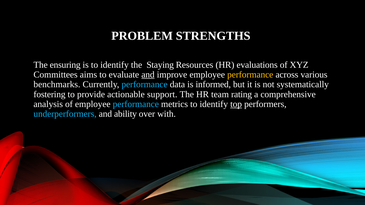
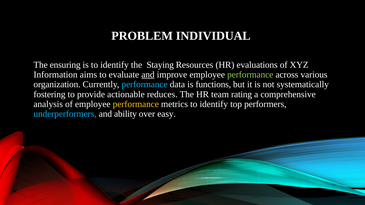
STRENGTHS: STRENGTHS -> INDIVIDUAL (213, 36)
Committees: Committees -> Information (56, 75)
performance colour: yellow -> light green (250, 75)
benchmarks: benchmarks -> organization (57, 85)
informed: informed -> functions (213, 85)
support: support -> reduces (162, 94)
performance colour: light blue -> yellow (136, 104)
top underline: present -> none (236, 104)
with: with -> easy (167, 114)
